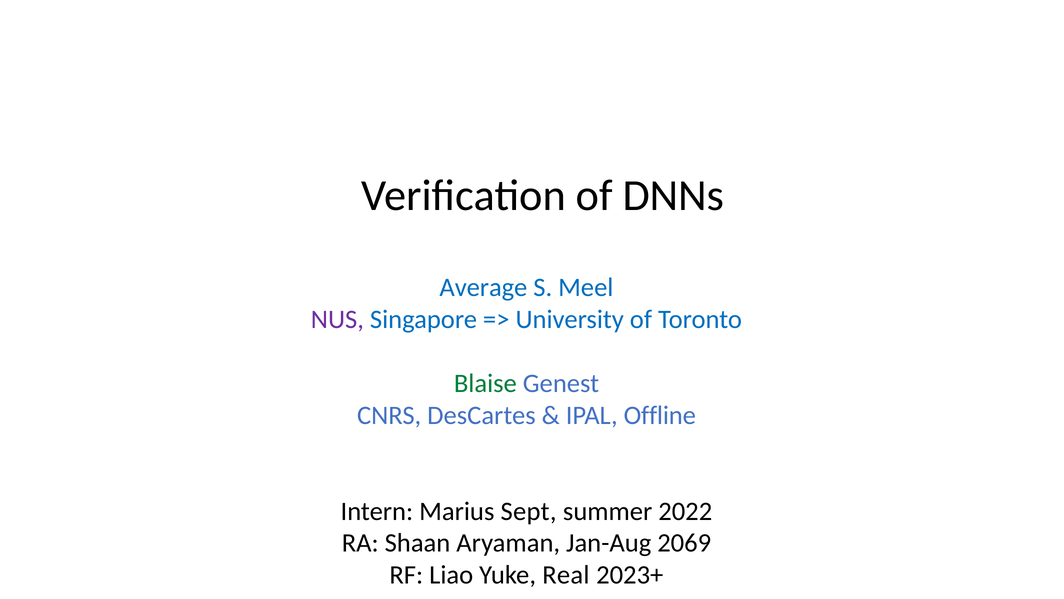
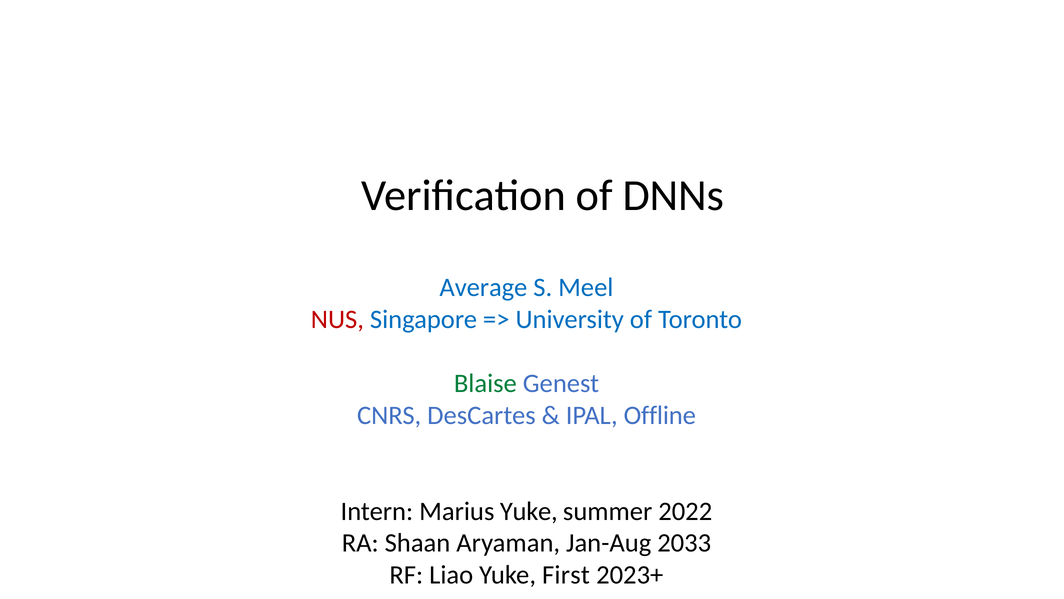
NUS colour: purple -> red (337, 319)
Marius Sept: Sept -> Yuke (529, 511)
2069: 2069 -> 2033 (684, 543)
Real: Real -> First (566, 575)
